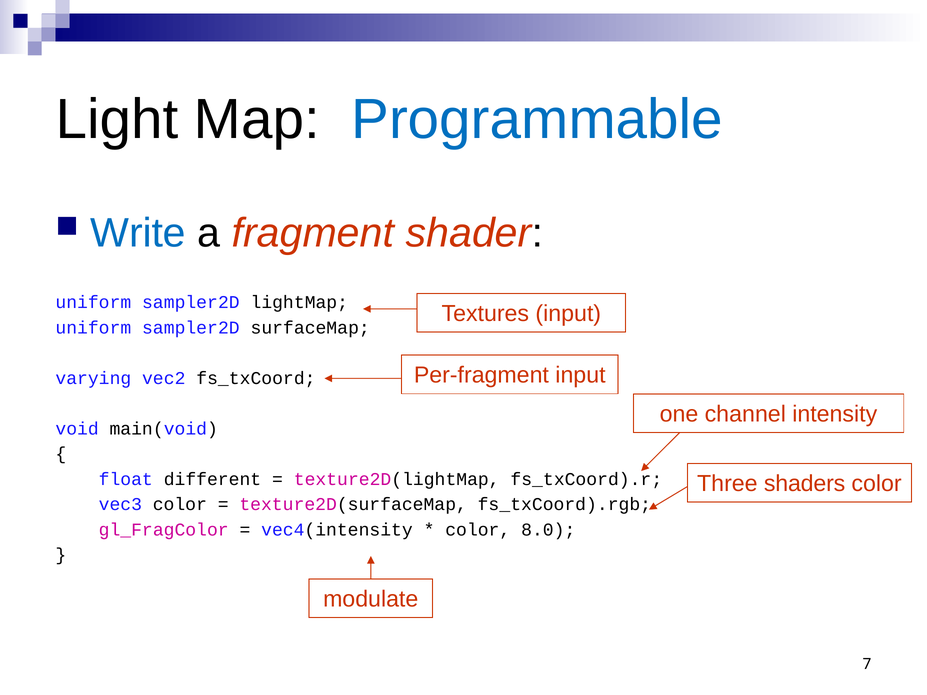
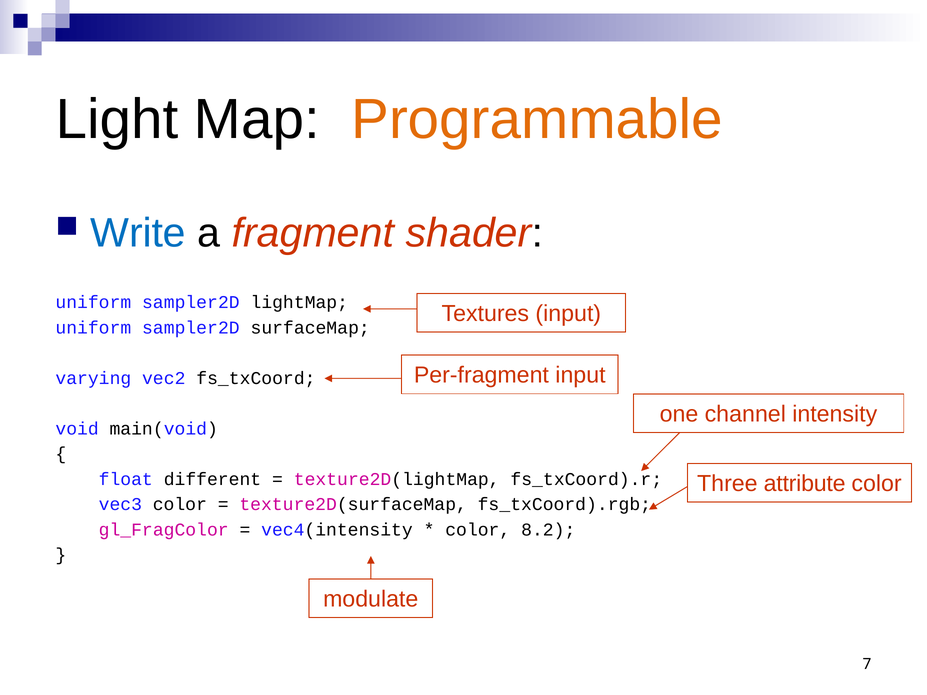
Programmable colour: blue -> orange (537, 120)
shaders: shaders -> attribute (805, 484)
8.0: 8.0 -> 8.2 (548, 530)
